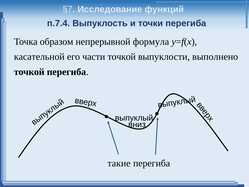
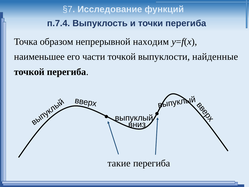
формула: формула -> находим (151, 42)
касательной: касательной -> наименьшее (39, 57)
выполнено: выполнено -> найденные (215, 57)
